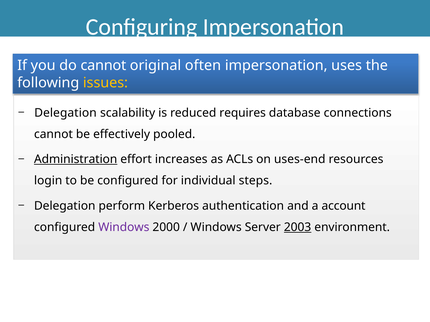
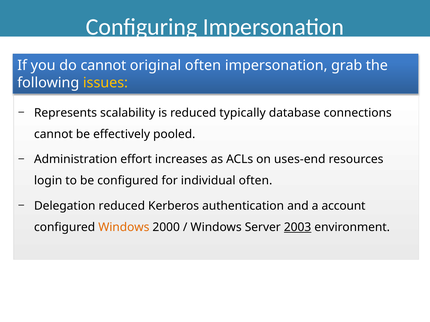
uses: uses -> grab (347, 66)
Delegation: Delegation -> Represents (66, 113)
requires: requires -> typically (243, 113)
Administration underline: present -> none (76, 160)
individual steps: steps -> often (256, 181)
Delegation perform: perform -> reduced (122, 206)
Windows colour: purple -> orange (124, 228)
